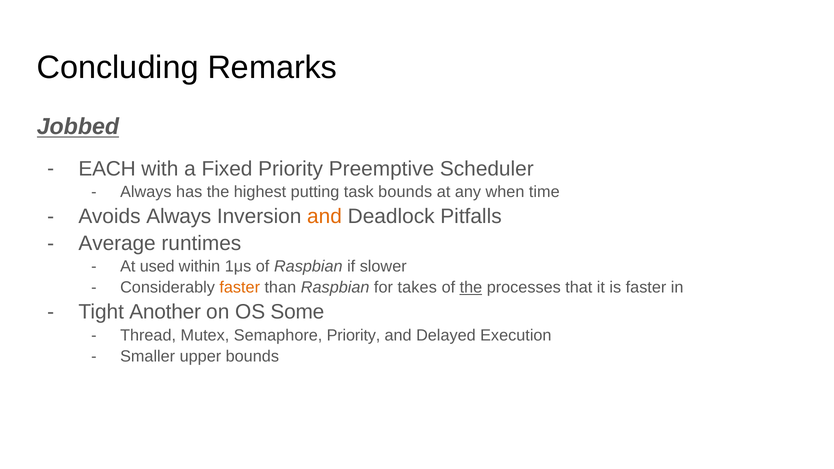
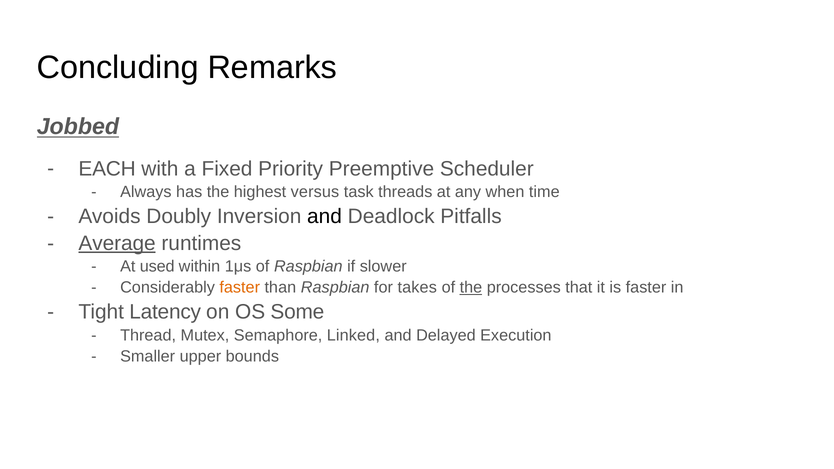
putting: putting -> versus (315, 192)
task bounds: bounds -> threads (405, 192)
Avoids Always: Always -> Doubly (179, 216)
and colour: orange -> black (325, 216)
Average underline: none -> present (117, 243)
Another: Another -> Latency (165, 312)
Semaphore Priority: Priority -> Linked (353, 335)
